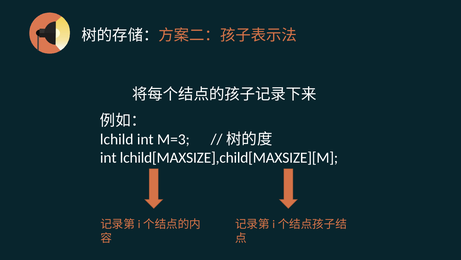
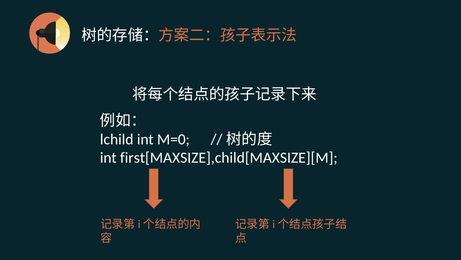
M=3: M=3 -> M=0 (173, 139)
lchild[MAXSIZE],child[MAXSIZE][M: lchild[MAXSIZE],child[MAXSIZE][M -> first[MAXSIZE],child[MAXSIZE][M (229, 157)
